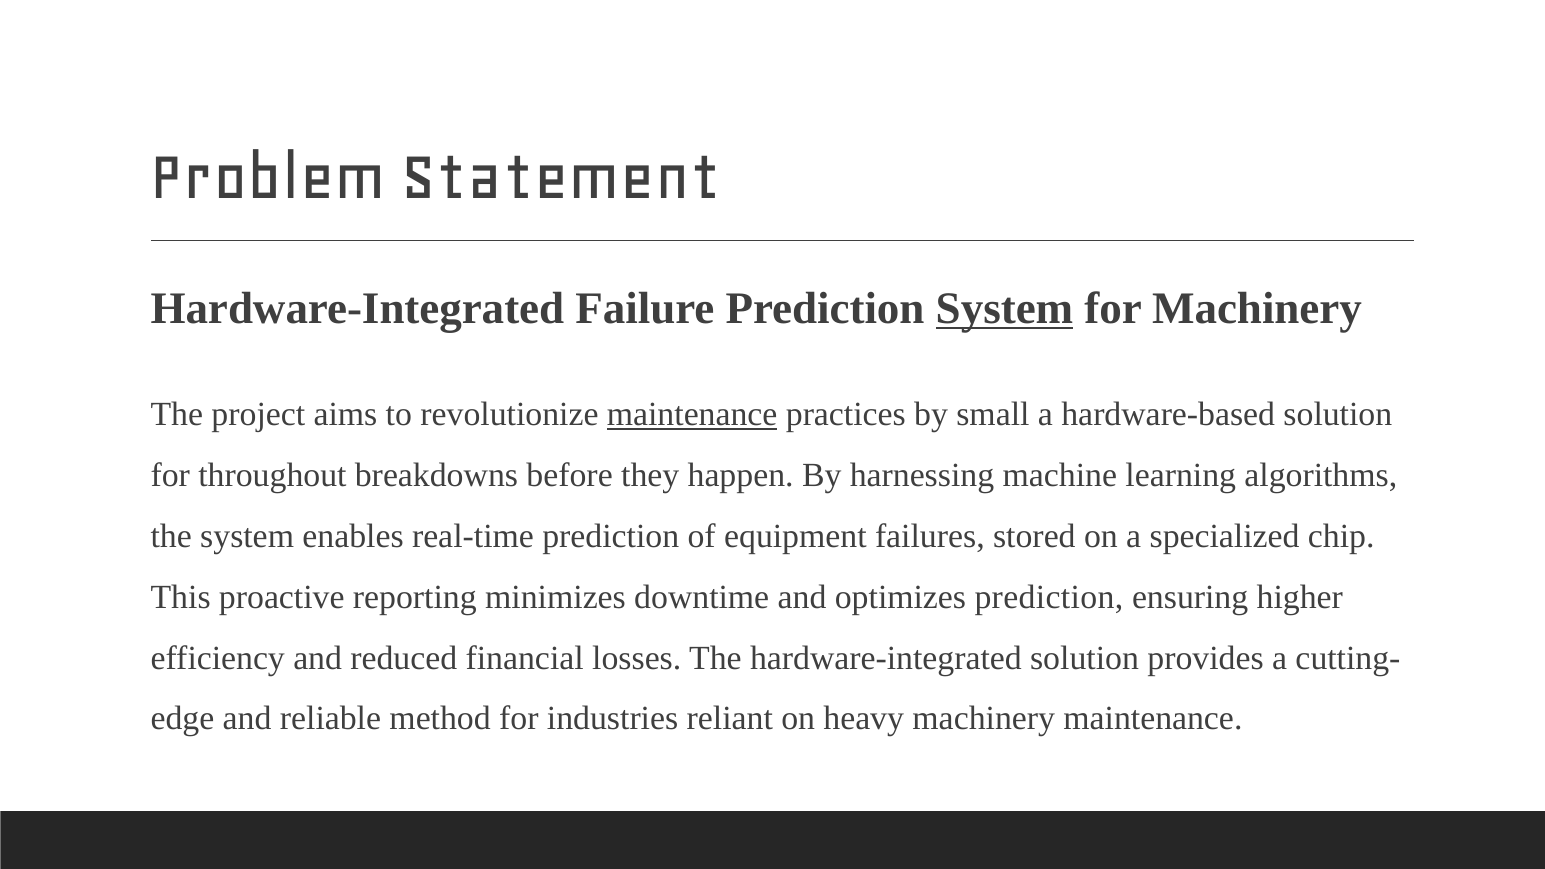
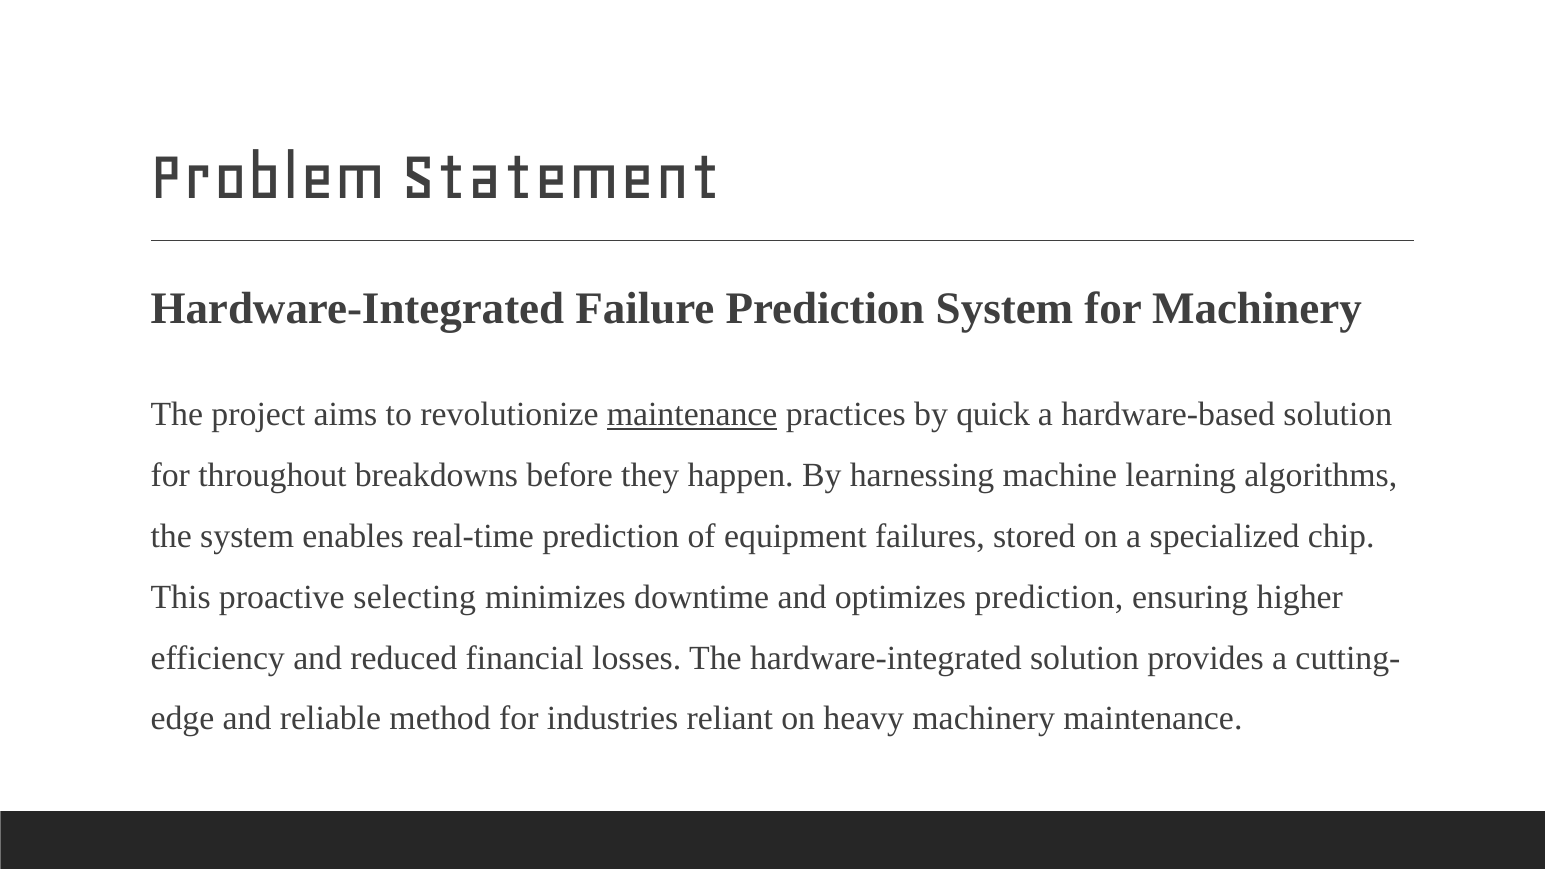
System underline: present -> none (1004, 309)
small: small -> quick (993, 415)
reporting: reporting -> selecting (415, 597)
